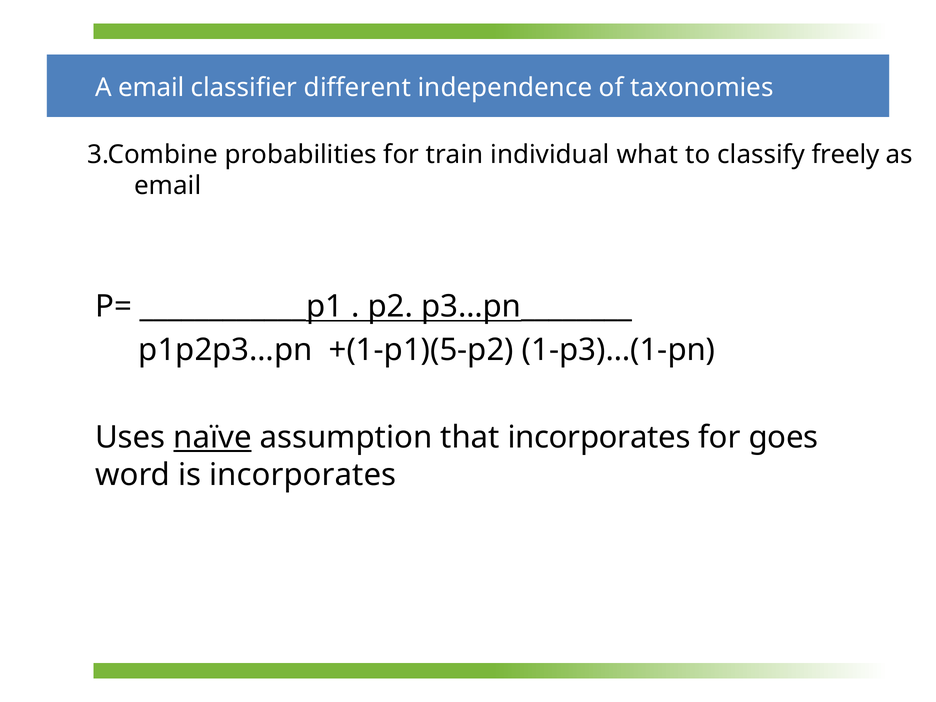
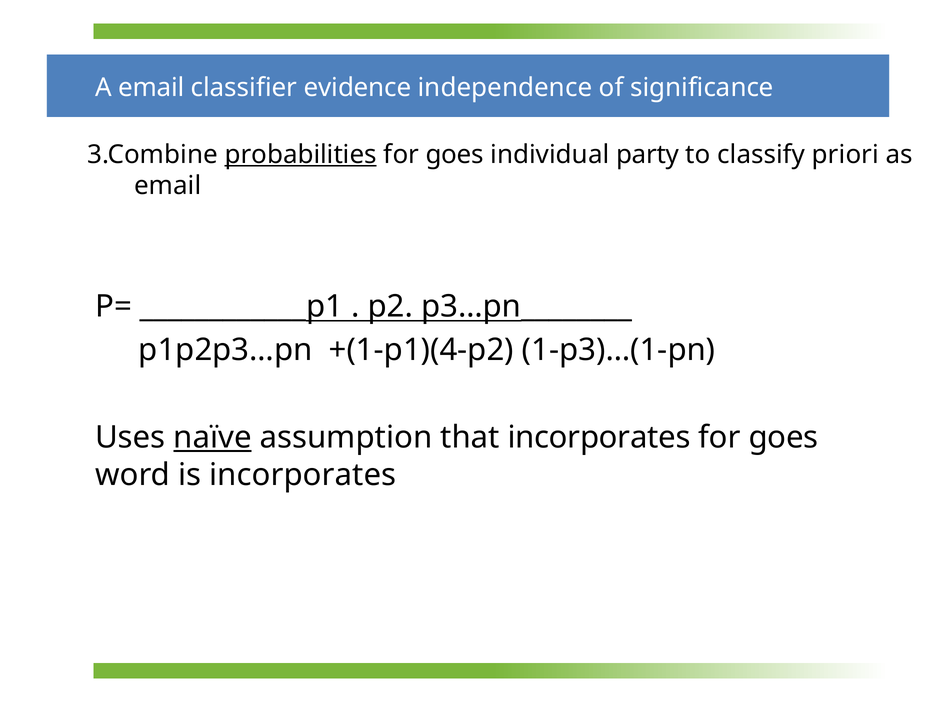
different: different -> evidence (358, 88)
taxonomies: taxonomies -> significance (702, 88)
probabilities underline: none -> present (301, 155)
train: train -> goes (455, 155)
what: what -> party (648, 155)
freely: freely -> priori (845, 155)
+(1-p1)(5-p2: +(1-p1)(5-p2 -> +(1-p1)(4-p2 (421, 350)
